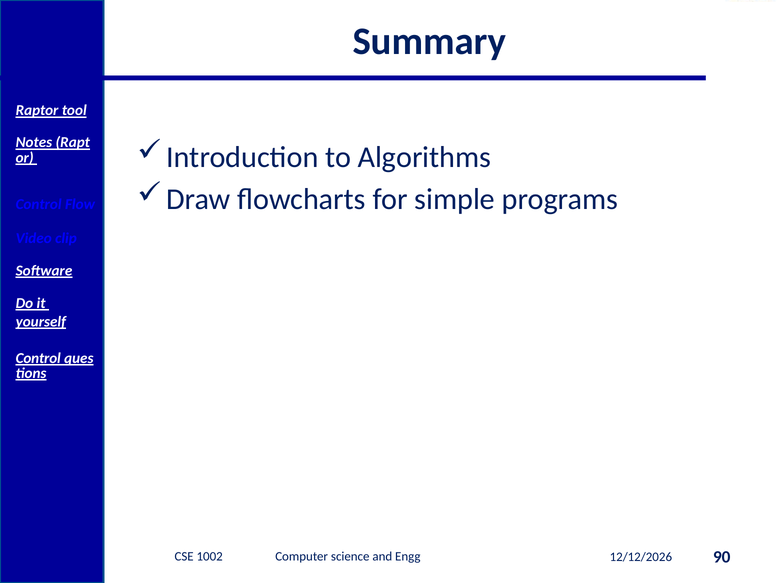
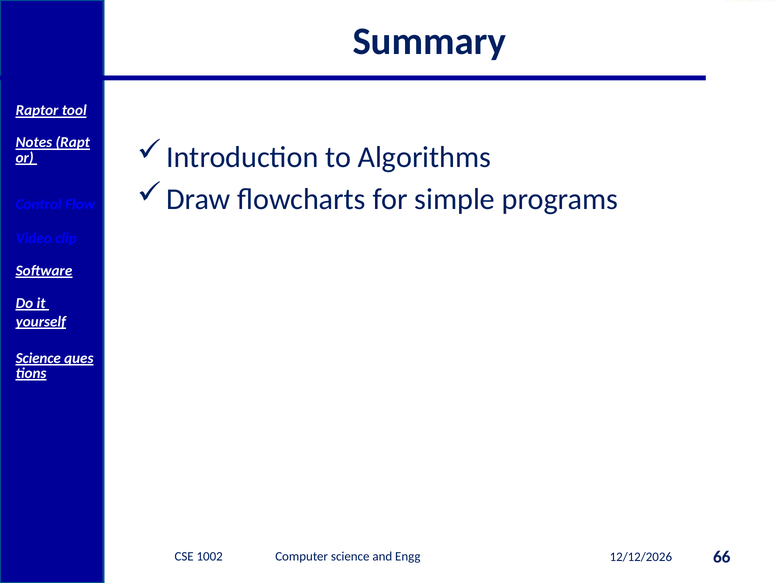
Control: Control -> Science (38, 358)
90: 90 -> 66 (722, 557)
